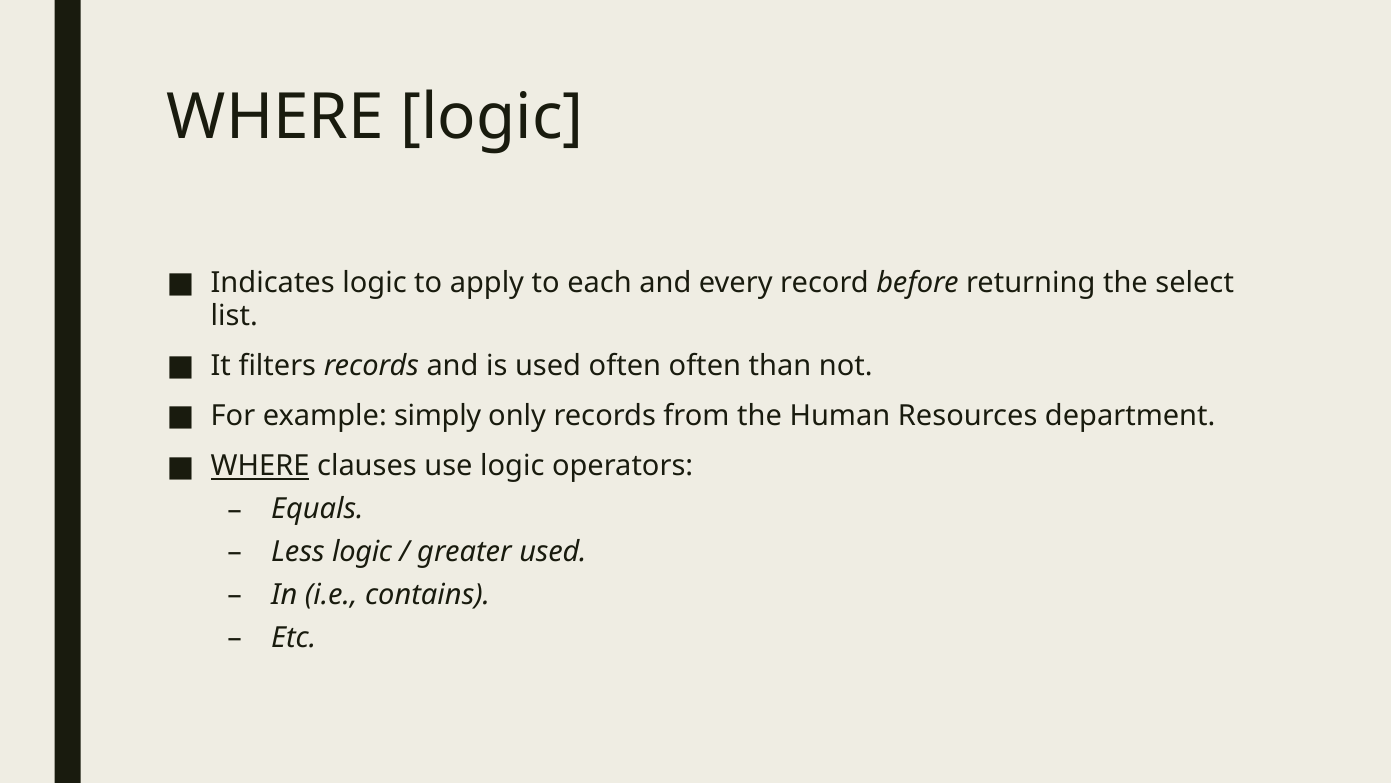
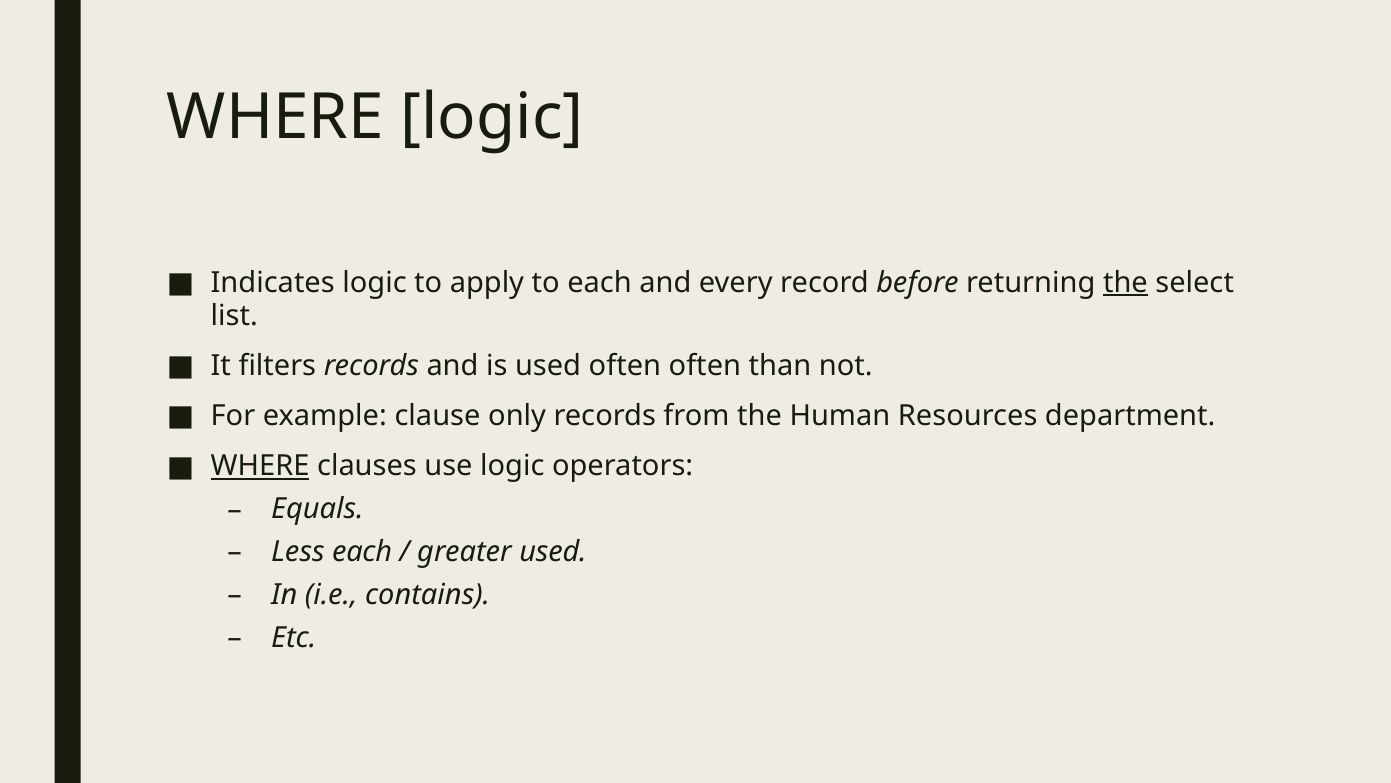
the underline: none -> present (1125, 283)
simply: simply -> clause (438, 416)
Less logic: logic -> each (362, 552)
